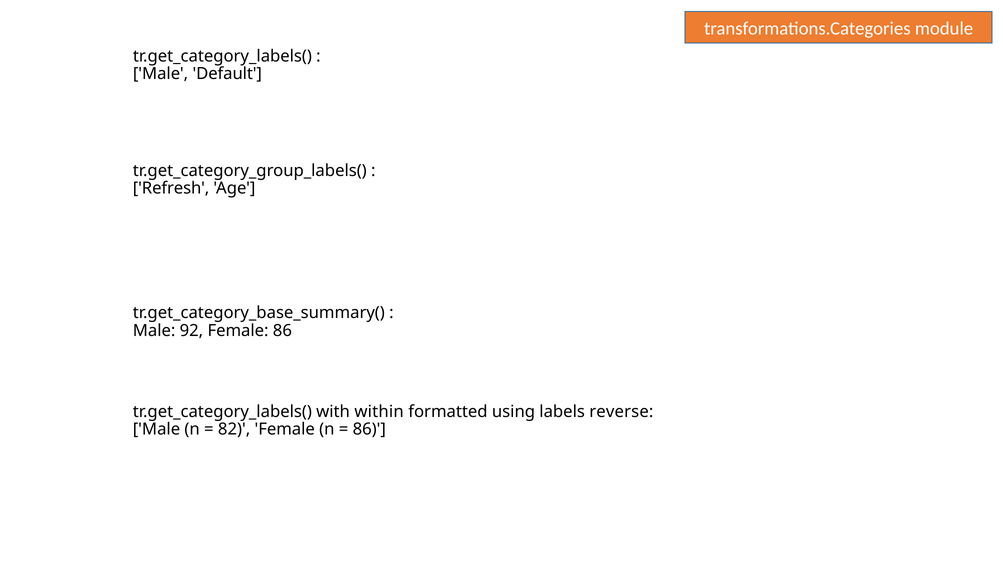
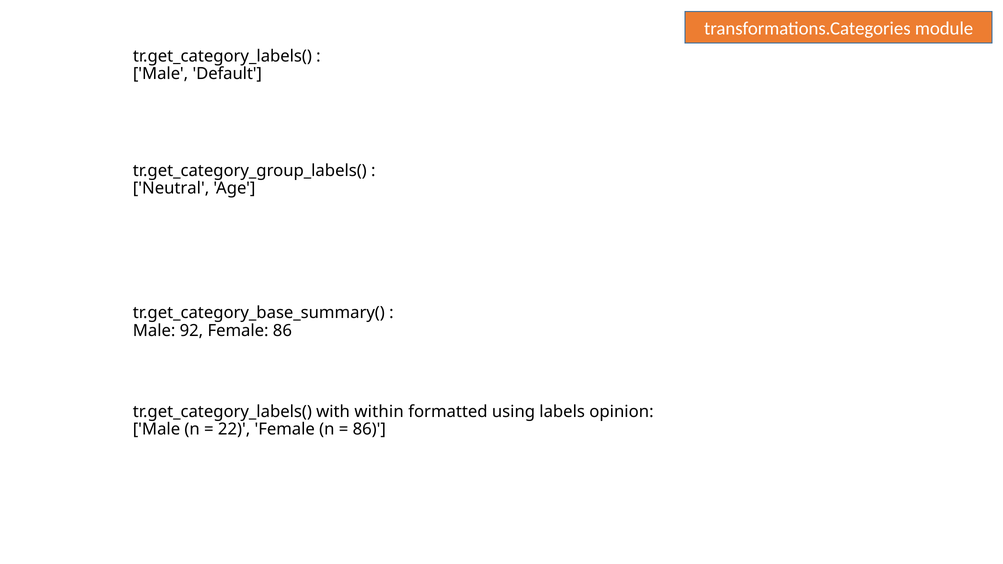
Refresh: Refresh -> Neutral (171, 188)
reverse: reverse -> opinion (621, 412)
82: 82 -> 22 (234, 430)
